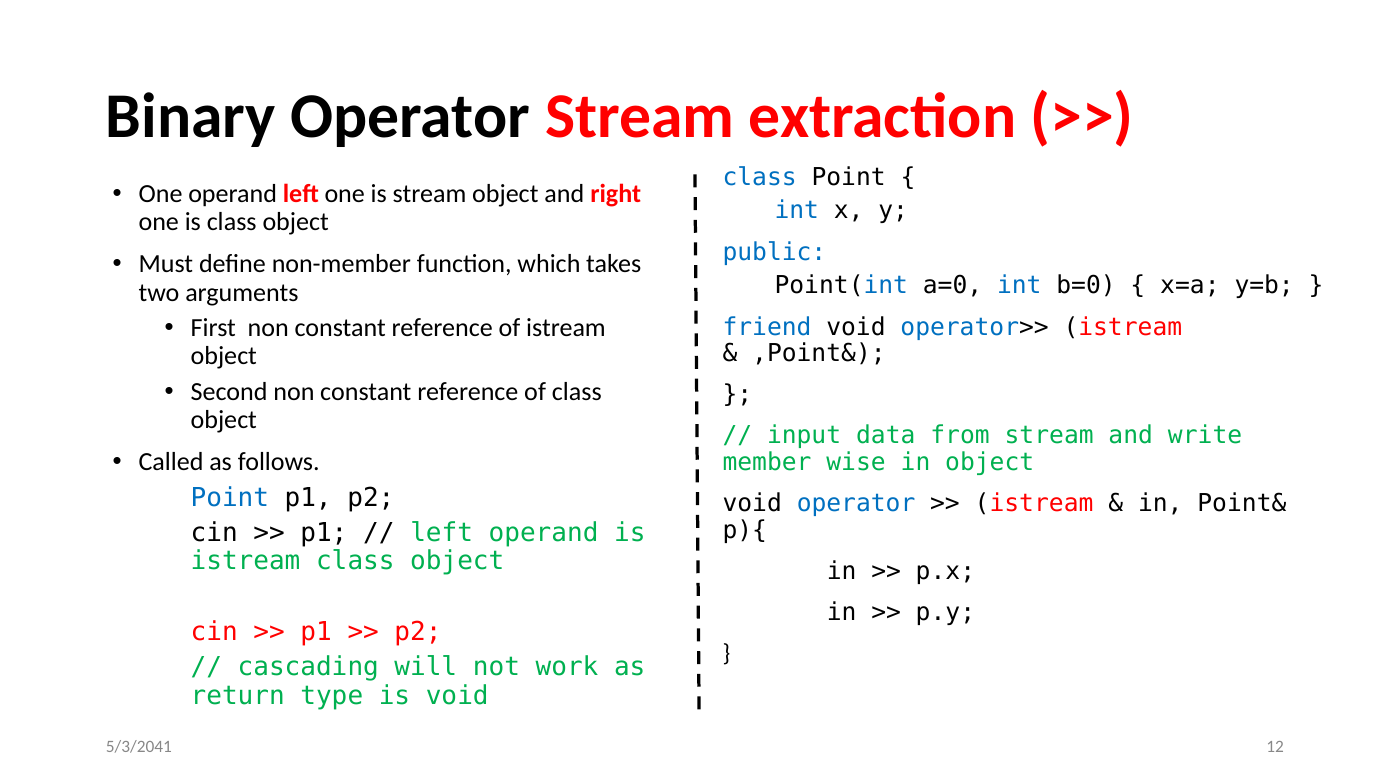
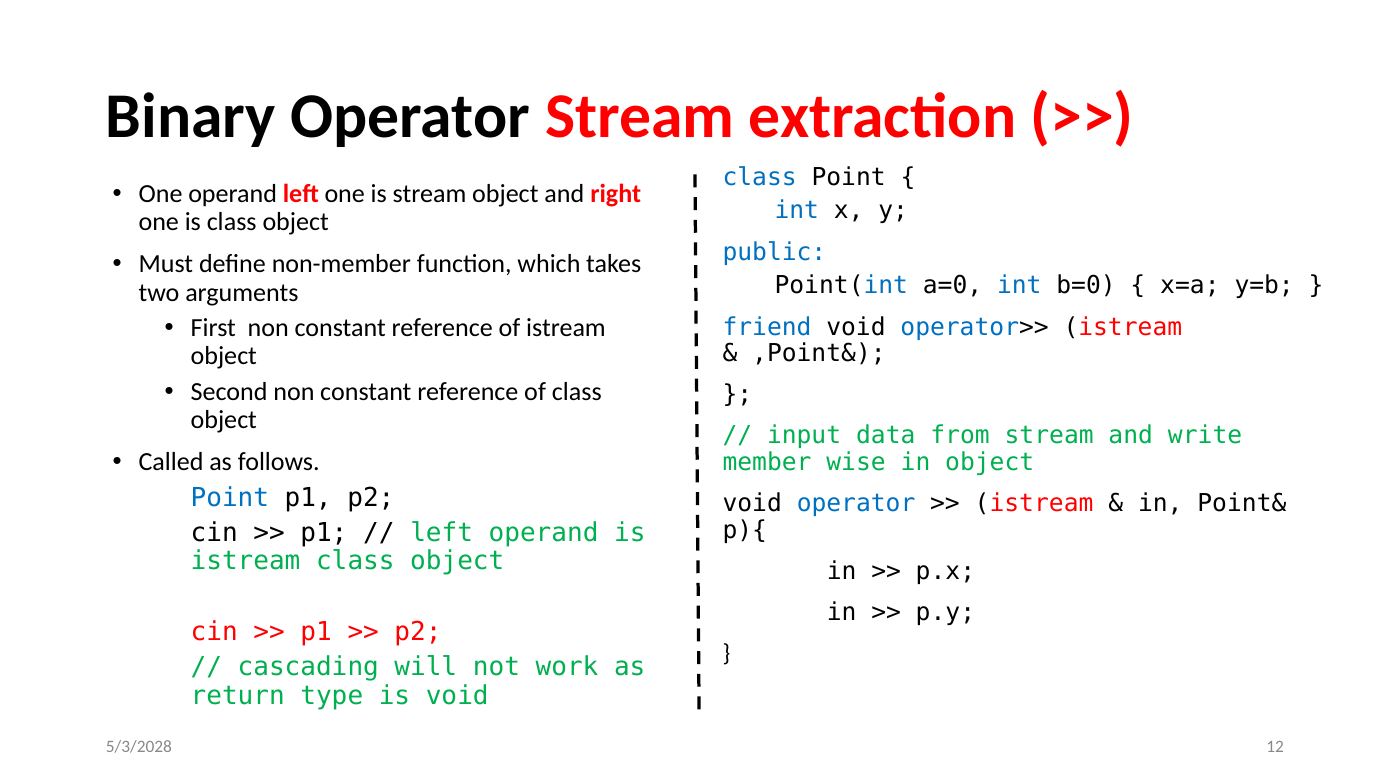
5/3/2041: 5/3/2041 -> 5/3/2028 (139, 747)
